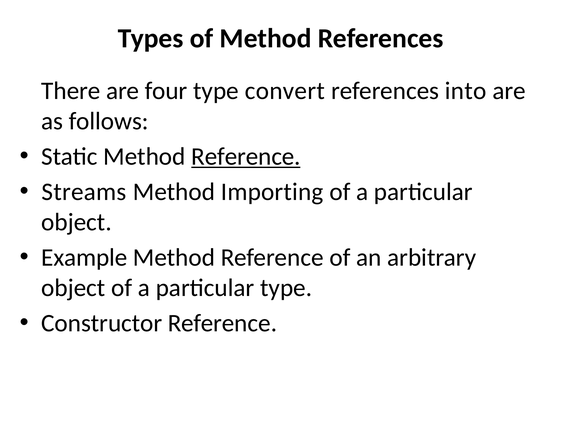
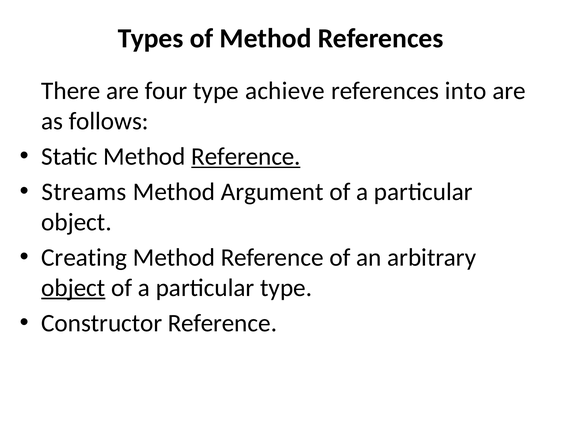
convert: convert -> achieve (285, 91)
Importing: Importing -> Argument (272, 192)
Example: Example -> Creating (84, 257)
object underline: none -> present (73, 288)
